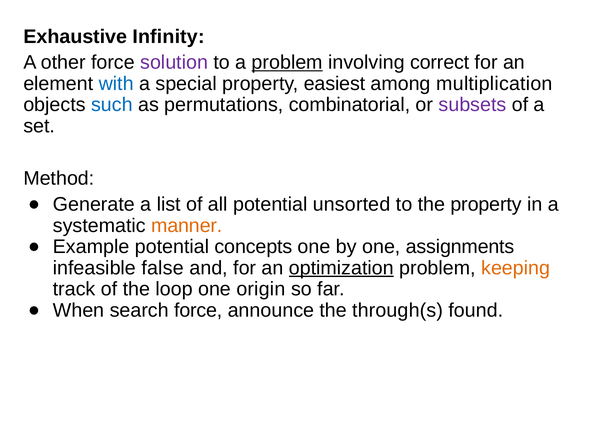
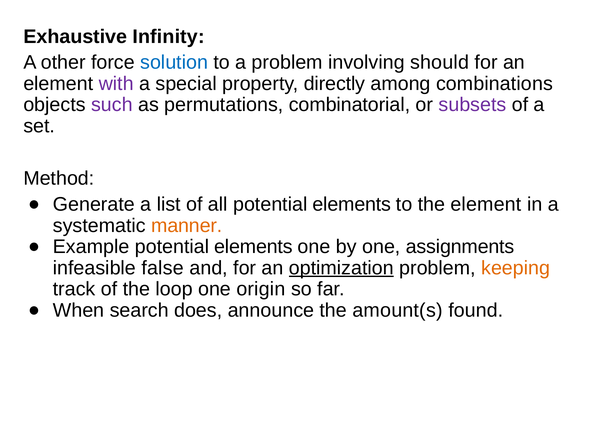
solution colour: purple -> blue (174, 62)
problem underline: present -> none (287, 62)
correct: correct -> should (440, 62)
with colour: blue -> purple (116, 84)
easiest: easiest -> directly (334, 84)
multiplication: multiplication -> combinations (494, 84)
such colour: blue -> purple (112, 105)
all potential unsorted: unsorted -> elements (352, 205)
the property: property -> element (486, 205)
concepts: concepts -> elements (253, 247)
search force: force -> does (198, 311)
through(s: through(s -> amount(s (398, 311)
